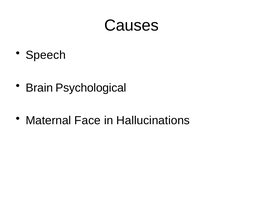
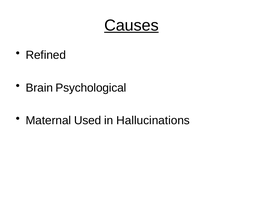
Causes underline: none -> present (131, 25)
Speech: Speech -> Refined (46, 55)
Face: Face -> Used (88, 121)
